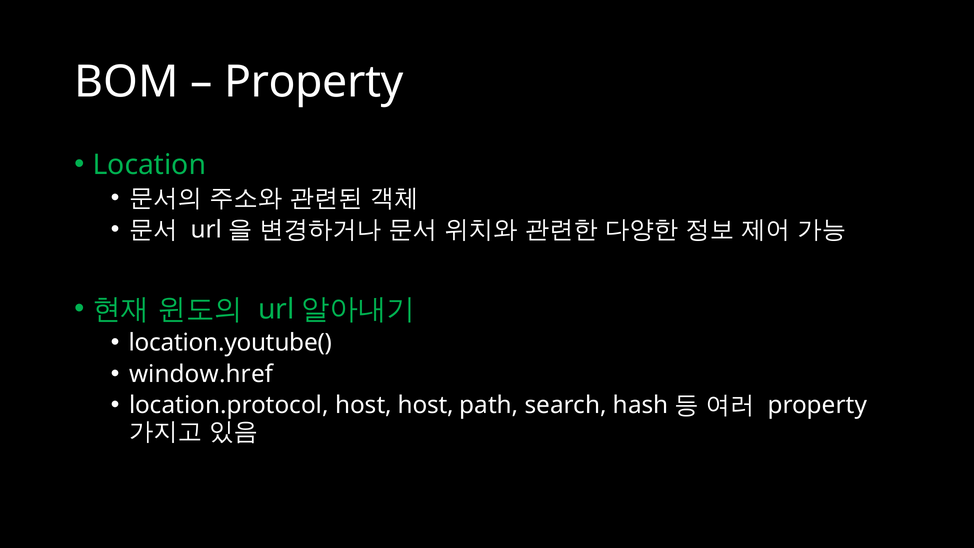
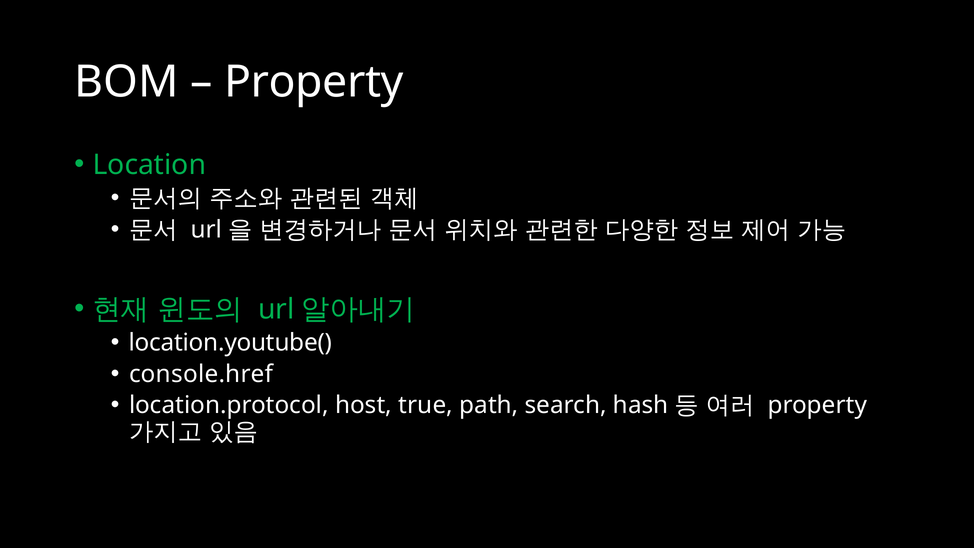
window.href: window.href -> console.href (201, 374)
host host: host -> true (426, 405)
